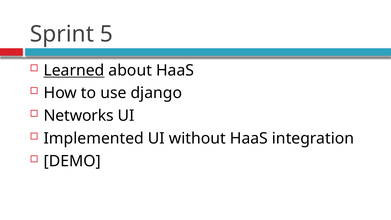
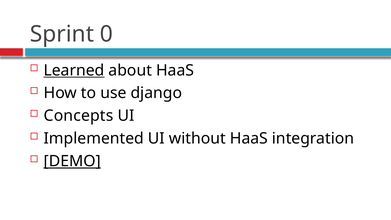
5: 5 -> 0 (106, 34)
Networks: Networks -> Concepts (78, 116)
DEMO underline: none -> present (72, 161)
